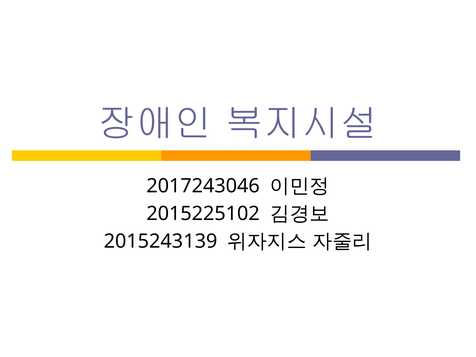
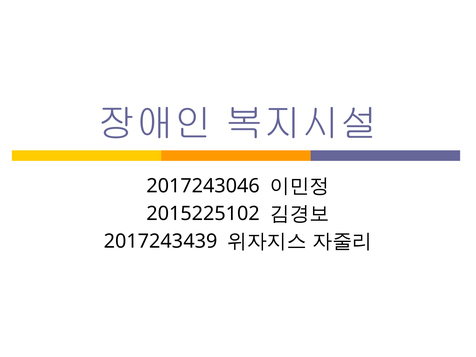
2015243139: 2015243139 -> 2017243439 (161, 241)
